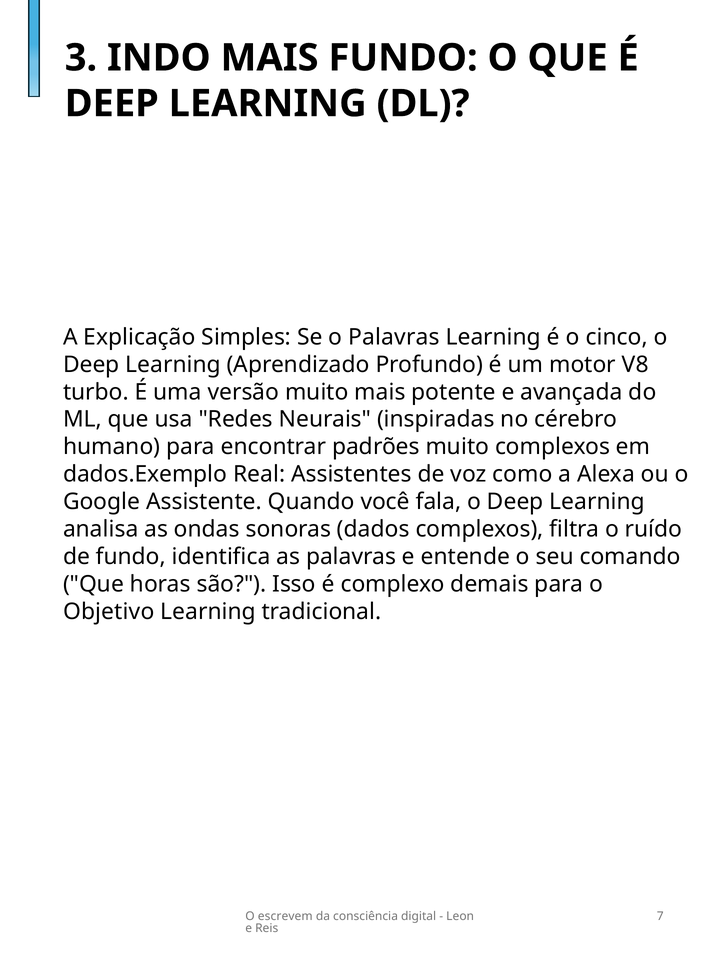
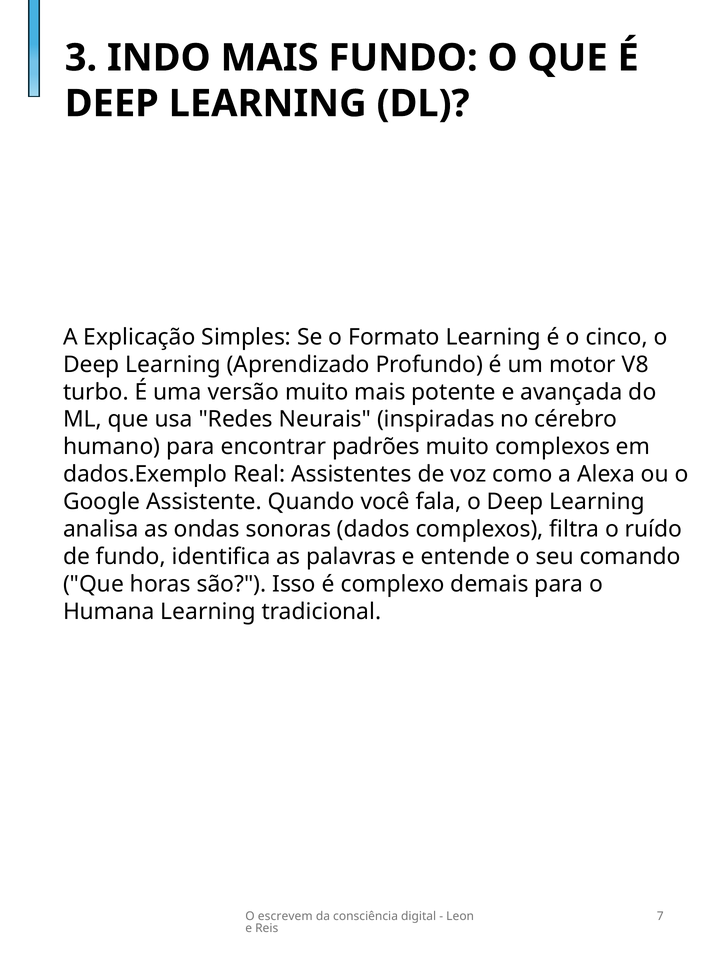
o Palavras: Palavras -> Formato (394, 337)
Objetivo: Objetivo -> Humana (109, 611)
